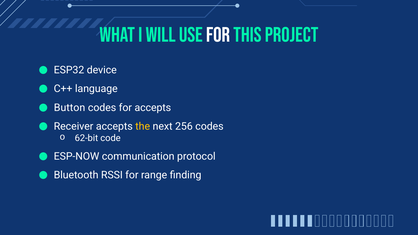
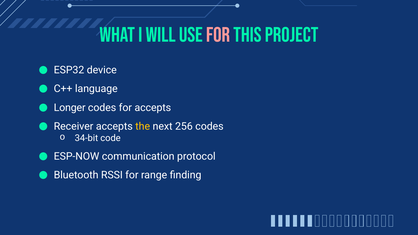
for colour: white -> pink (218, 35)
Button: Button -> Longer (70, 108)
62-bit: 62-bit -> 34-bit (86, 138)
